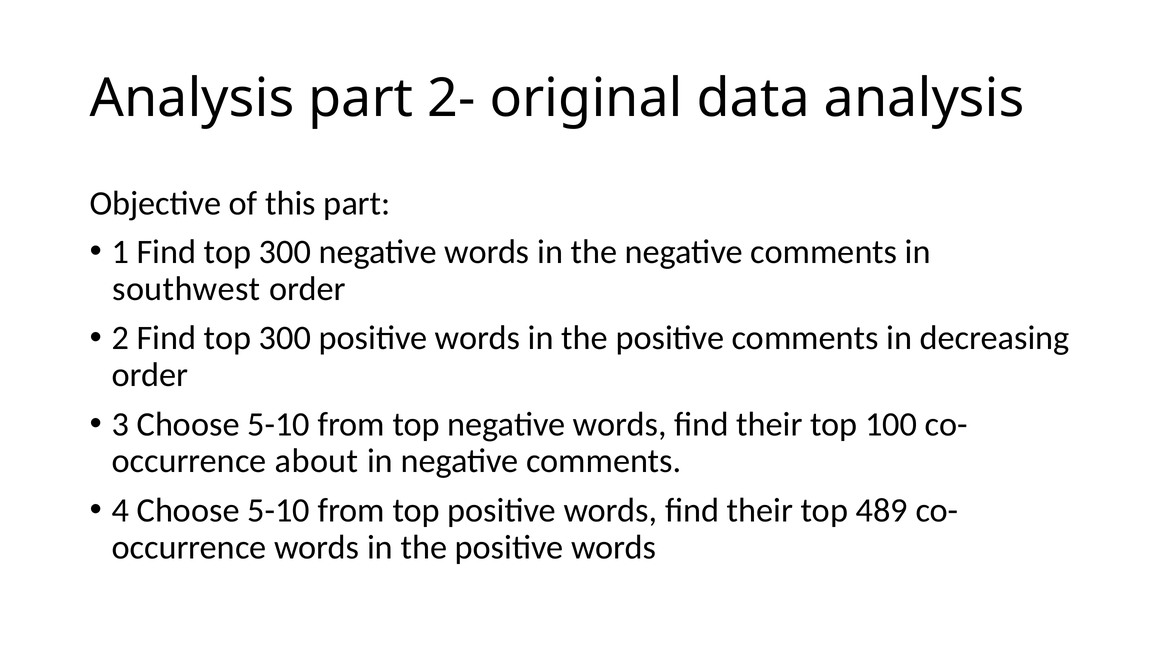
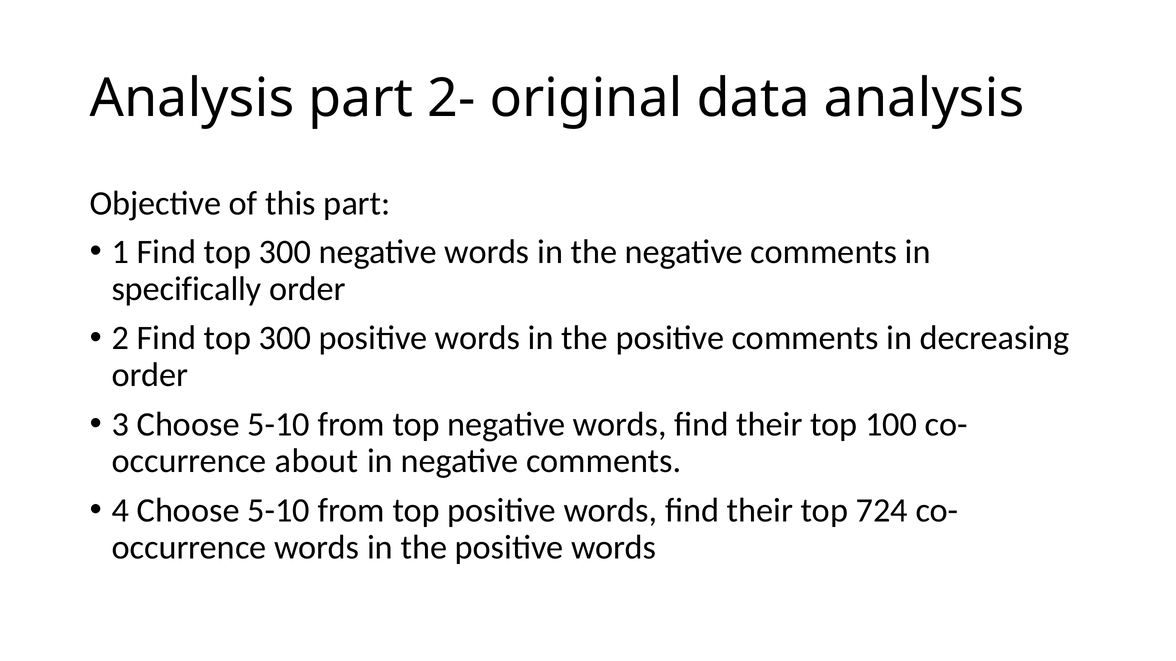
southwest: southwest -> specifically (187, 289)
489: 489 -> 724 (882, 511)
